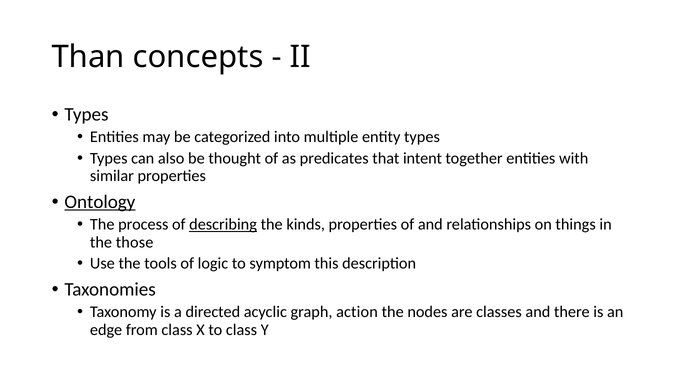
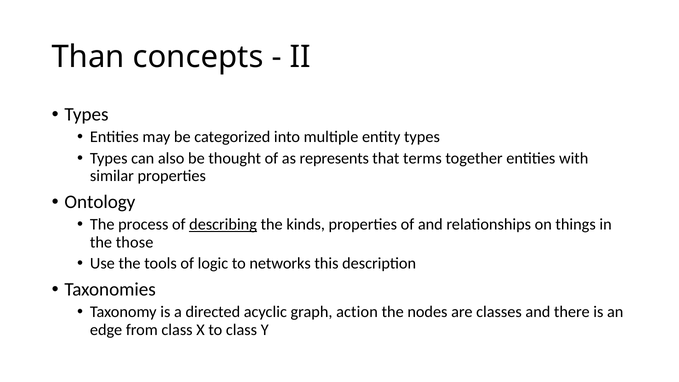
predicates: predicates -> represents (334, 158)
intent: intent -> terms (422, 158)
Ontology underline: present -> none (100, 202)
symptom: symptom -> networks (280, 263)
